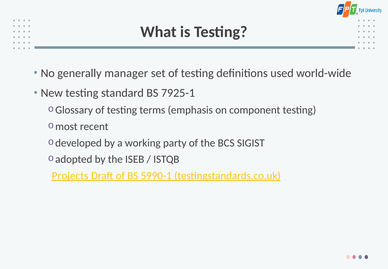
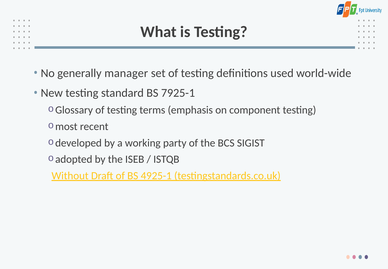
Projects: Projects -> Without (70, 176)
5990-1: 5990-1 -> 4925-1 (156, 176)
